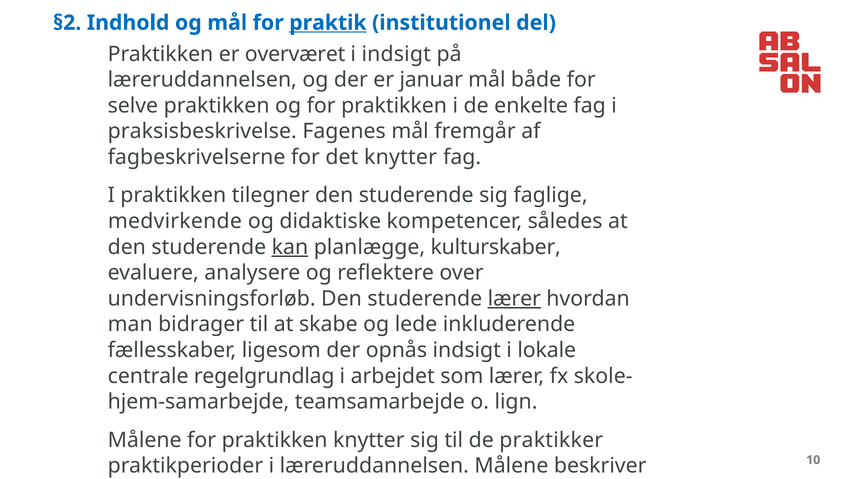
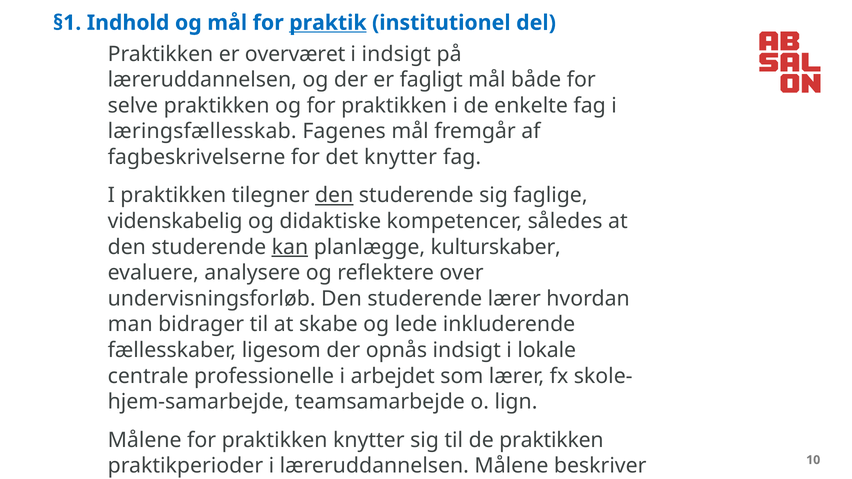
§2: §2 -> §1 (67, 23)
januar: januar -> fagligt (431, 80)
praksisbeskrivelse: praksisbeskrivelse -> læringsfællesskab (202, 132)
den underline: none -> present (334, 196)
medvirkende: medvirkende -> videnskabelig (175, 221)
lærer underline: present -> none (514, 299)
centrale regelgrundlag: regelgrundlag -> professionelle (264, 376)
de praktikker: praktikker -> praktikken (551, 440)
